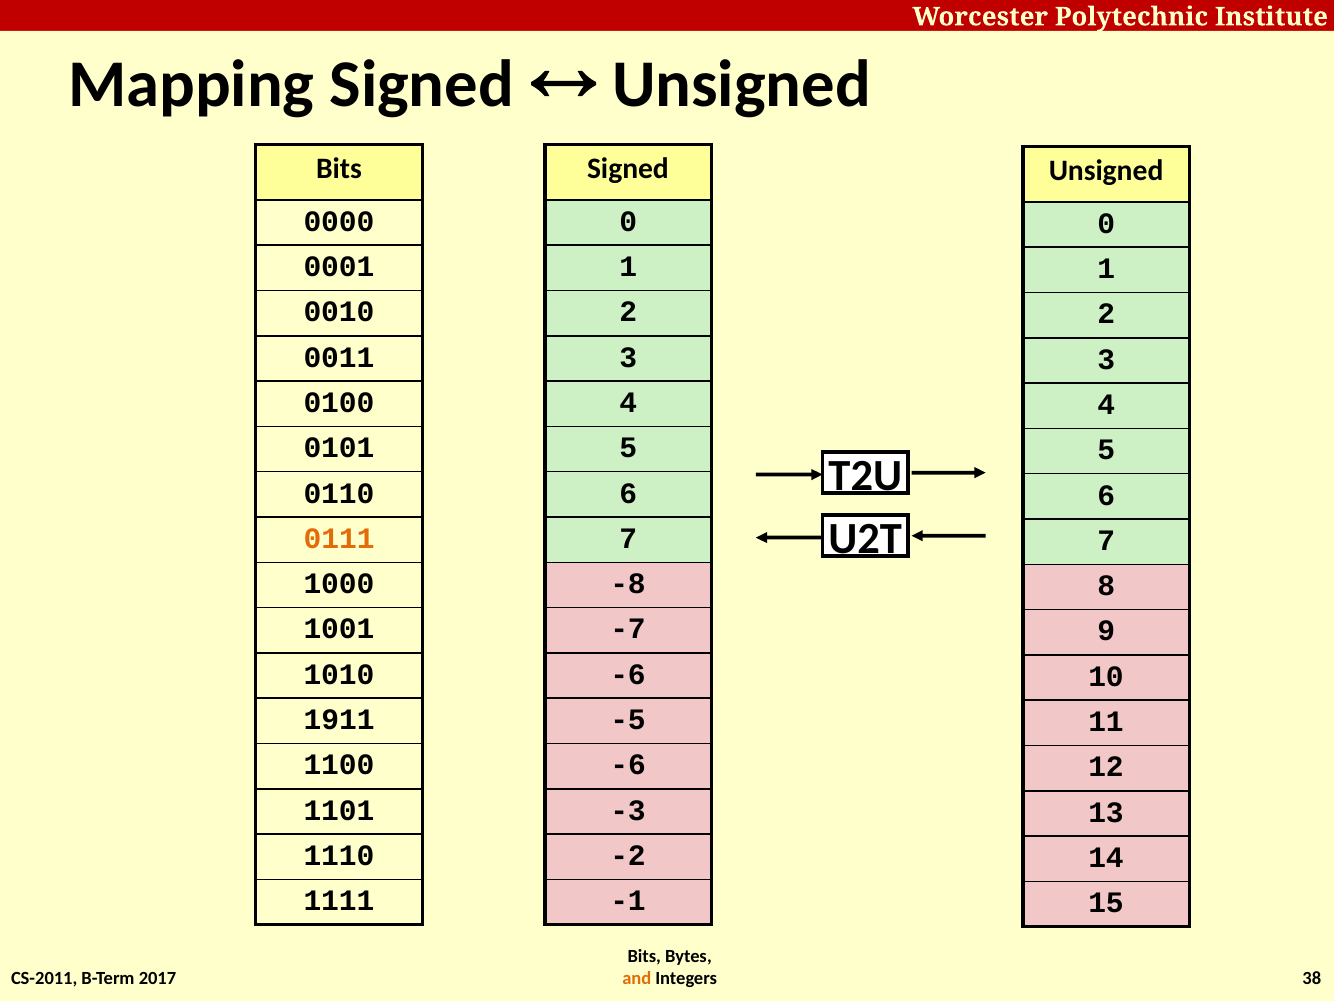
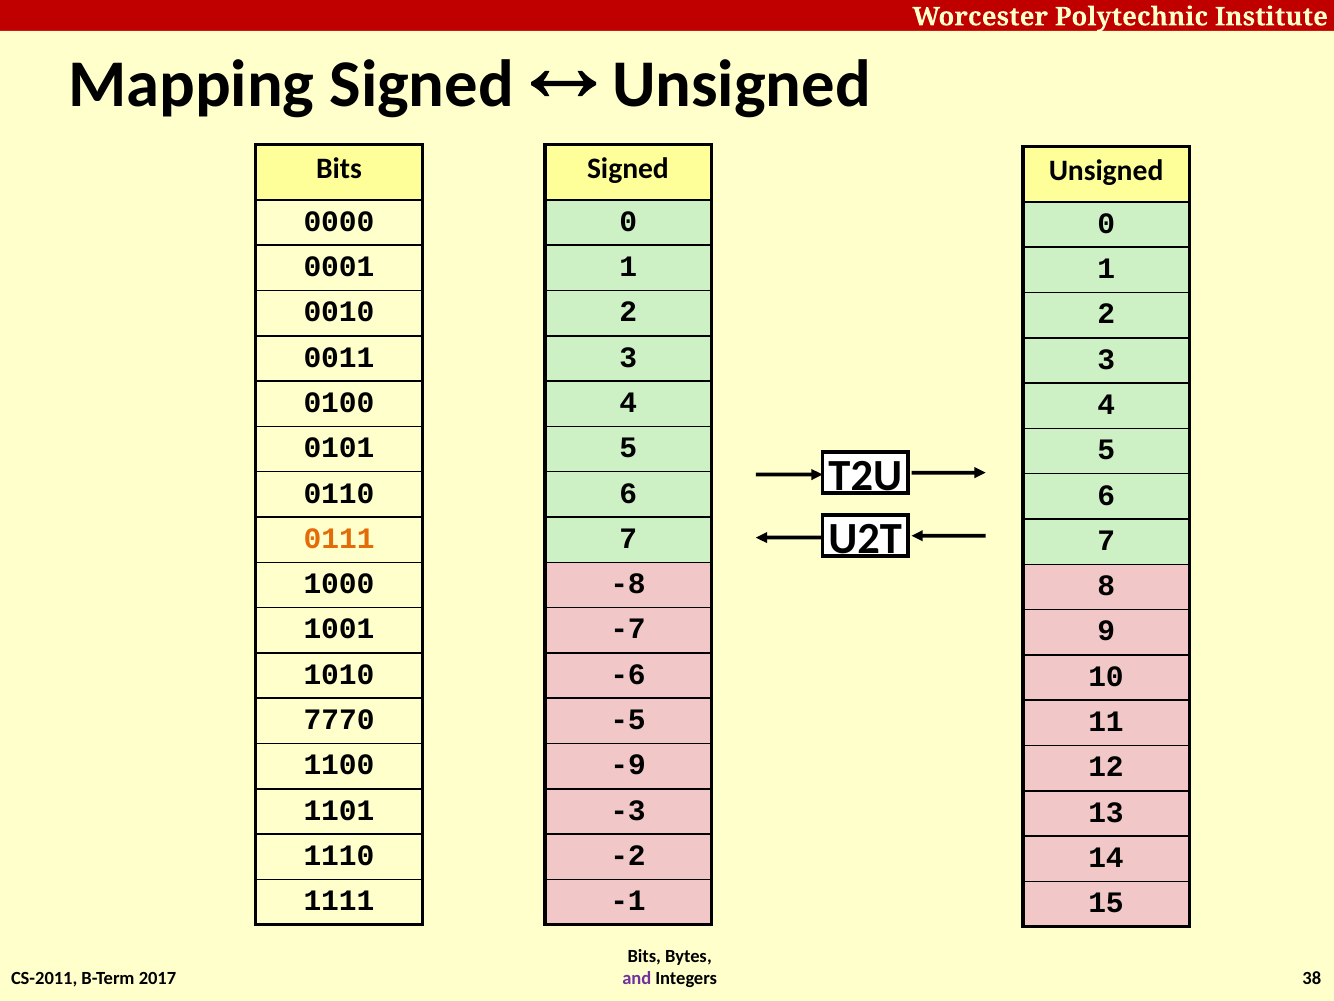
1911: 1911 -> 7770 (339, 719)
-6: -6 -> -9 (628, 765)
and colour: orange -> purple (637, 978)
